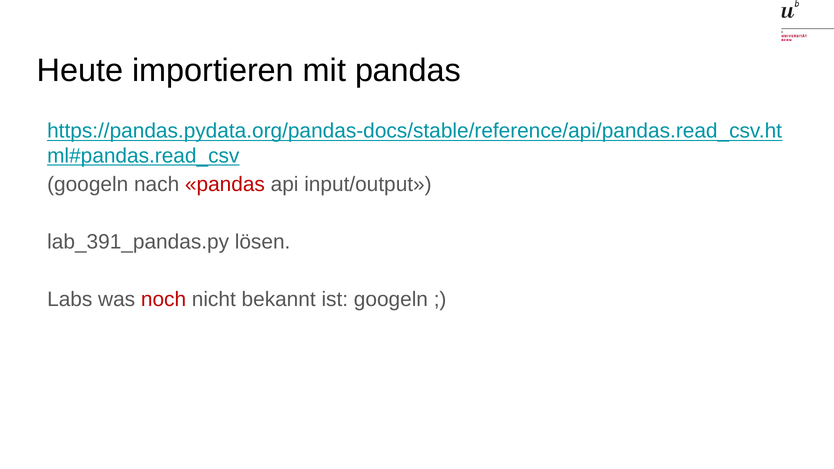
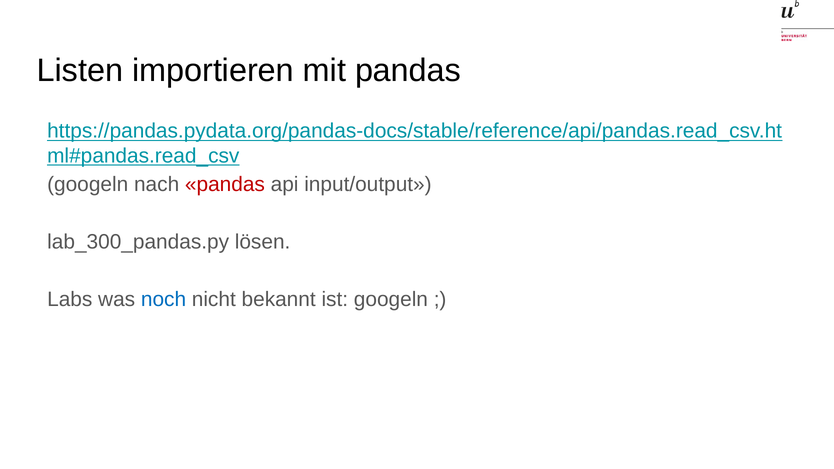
Heute: Heute -> Listen (80, 71)
lab_391_pandas.py: lab_391_pandas.py -> lab_300_pandas.py (138, 242)
noch colour: red -> blue (164, 300)
